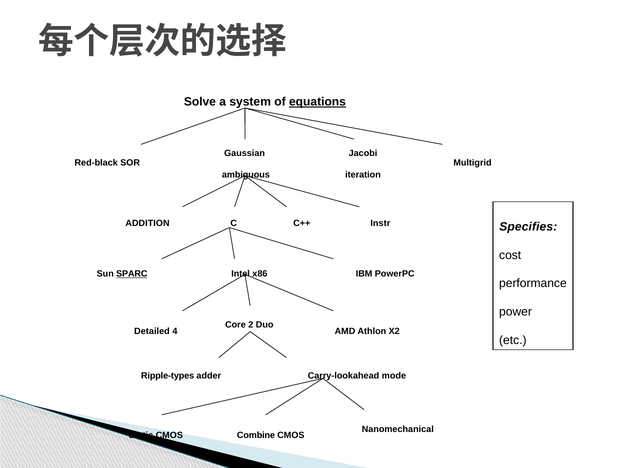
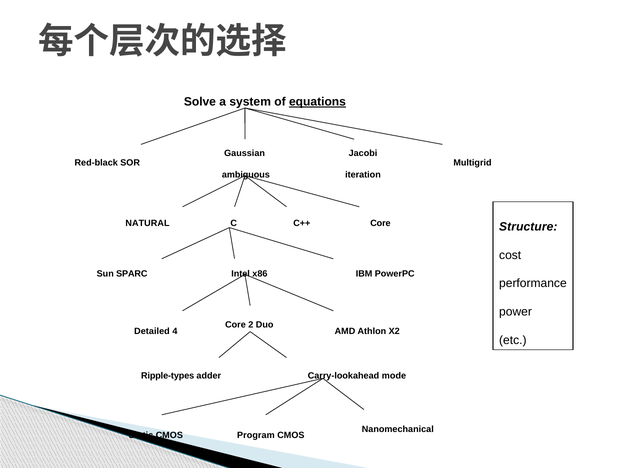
ADDITION: ADDITION -> NATURAL (147, 223)
C++ Instr: Instr -> Core (380, 223)
Specifies: Specifies -> Structure (528, 227)
SPARC underline: present -> none (132, 274)
Combine: Combine -> Program (256, 435)
